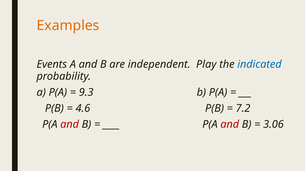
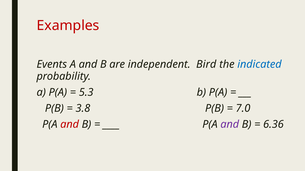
Examples colour: orange -> red (68, 26)
Play: Play -> Bird (206, 65)
9.3: 9.3 -> 5.3 (86, 93)
4.6: 4.6 -> 3.8 (83, 109)
7.2: 7.2 -> 7.0 (243, 109)
and colour: red -> purple (230, 125)
3.06: 3.06 -> 6.36 (273, 125)
